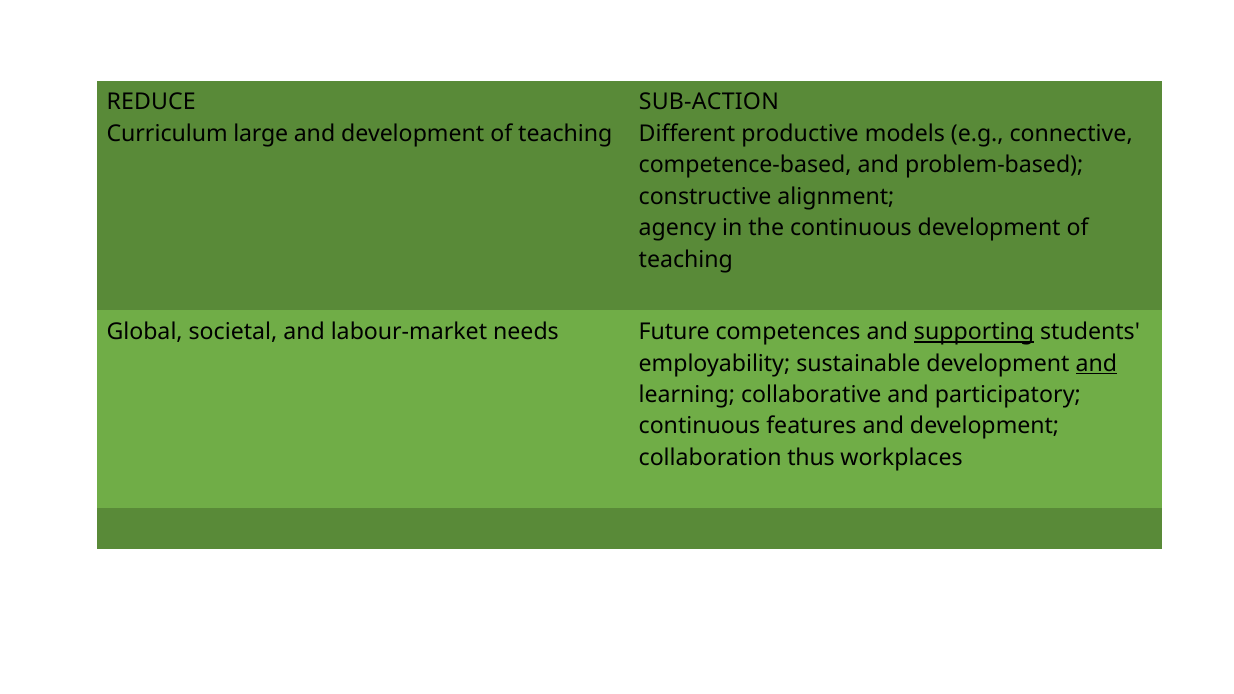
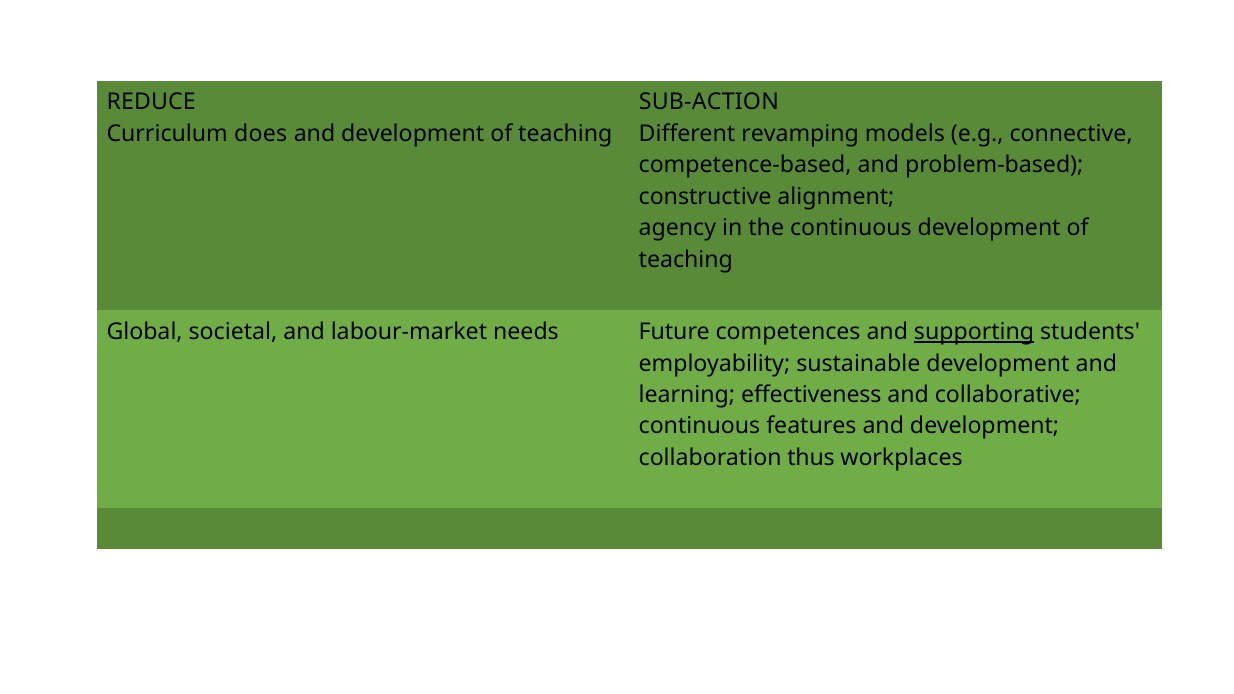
large: large -> does (261, 134)
productive: productive -> revamping (800, 134)
and underline: present -> none (1096, 363)
collaborative: collaborative -> effectiveness (811, 395)
participatory: participatory -> collaborative (1008, 395)
